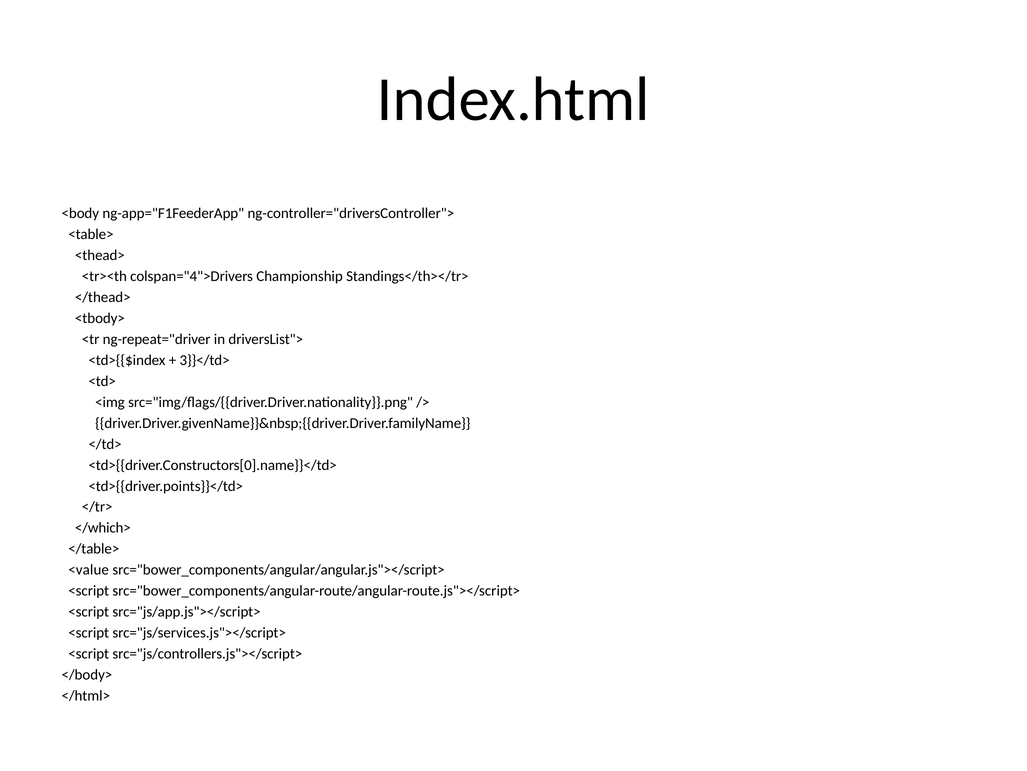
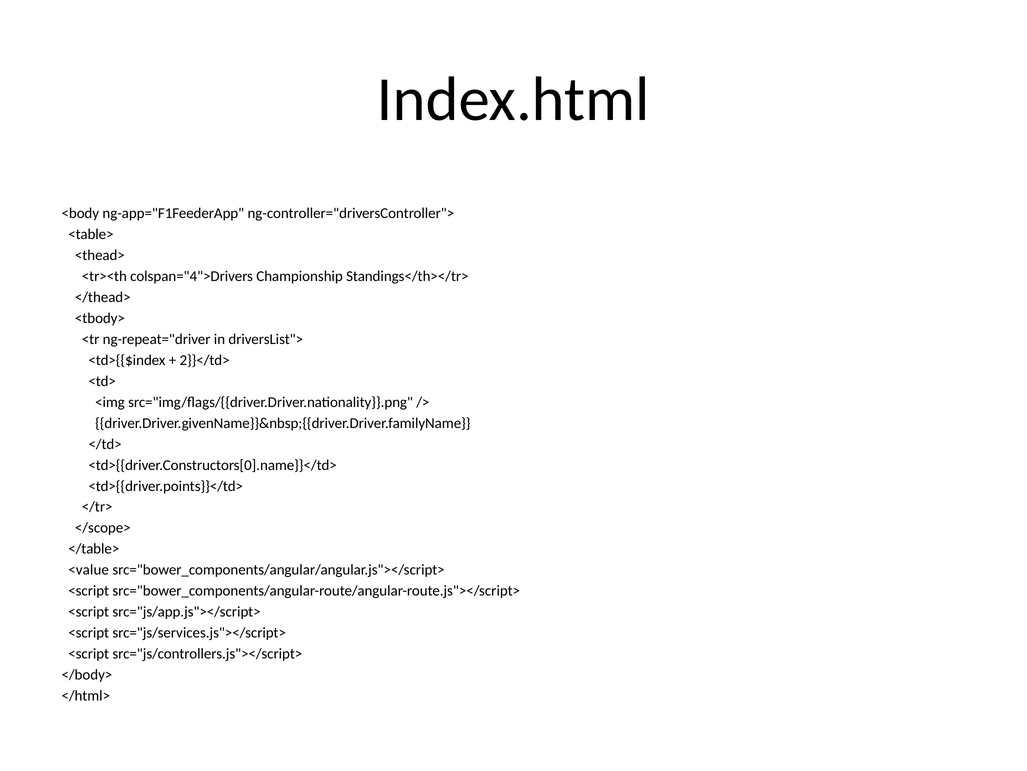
3}}</td>: 3}}</td> -> 2}}</td> (205, 360)
</which>: </which> -> </scope> (103, 527)
